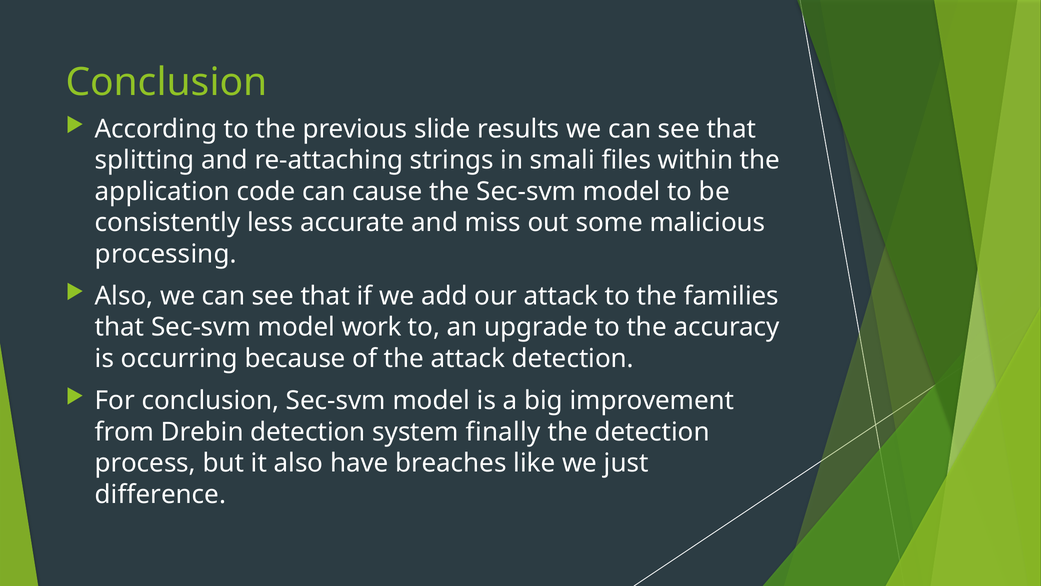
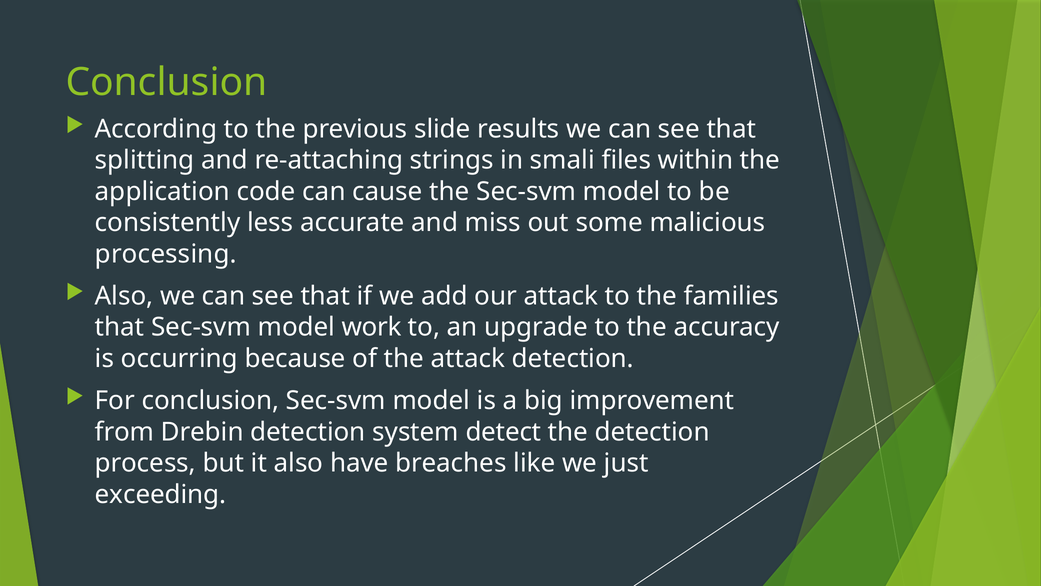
finally: finally -> detect (503, 432)
difference: difference -> exceeding (161, 494)
